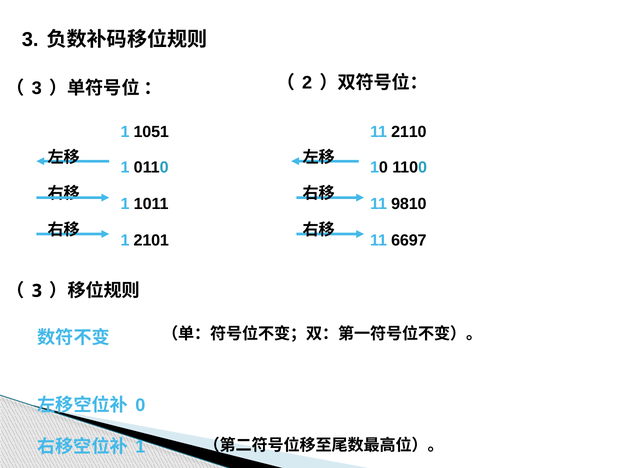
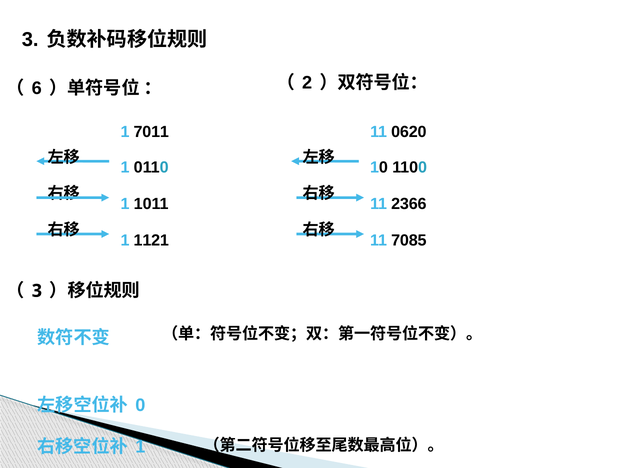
3: 3 -> 6 (37, 88)
1051: 1051 -> 7011 (151, 132)
2110: 2110 -> 0620 (409, 132)
9810: 9810 -> 2366 (409, 204)
2101: 2101 -> 1121 (151, 240)
6697: 6697 -> 7085 (409, 240)
